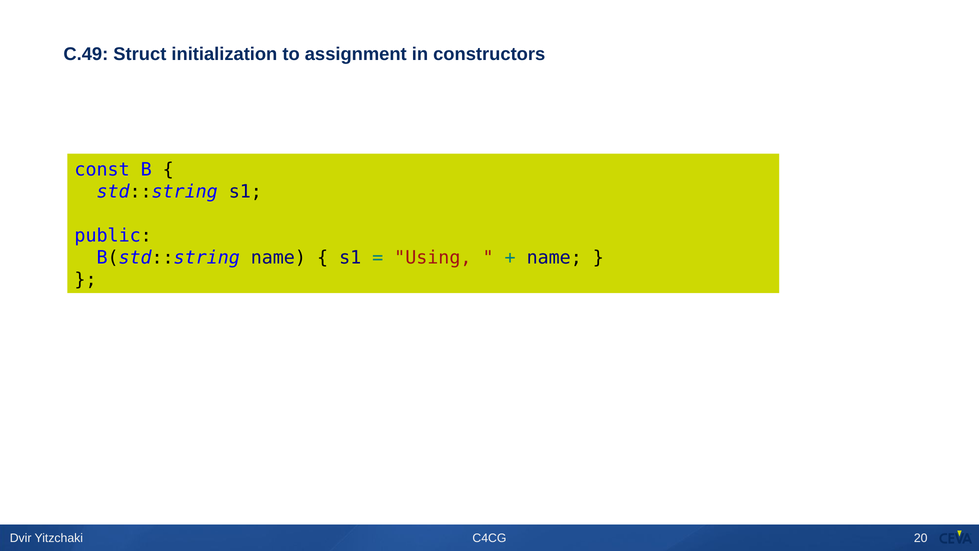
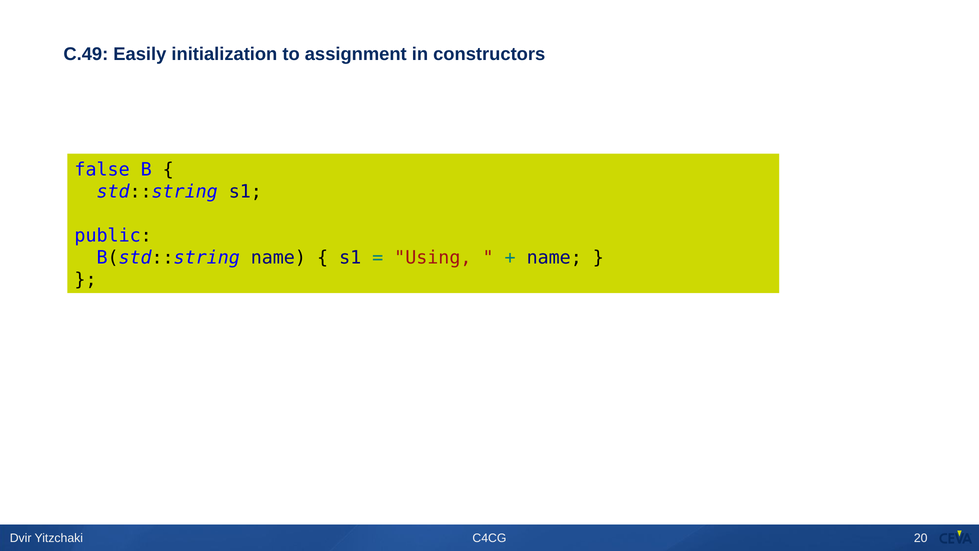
Struct: Struct -> Easily (140, 54)
const: const -> false (102, 169)
